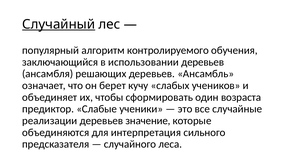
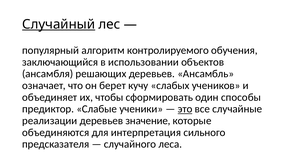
использовании деревьев: деревьев -> объектов (203, 62)
возраста: возраста -> способы (241, 97)
это underline: none -> present (185, 109)
